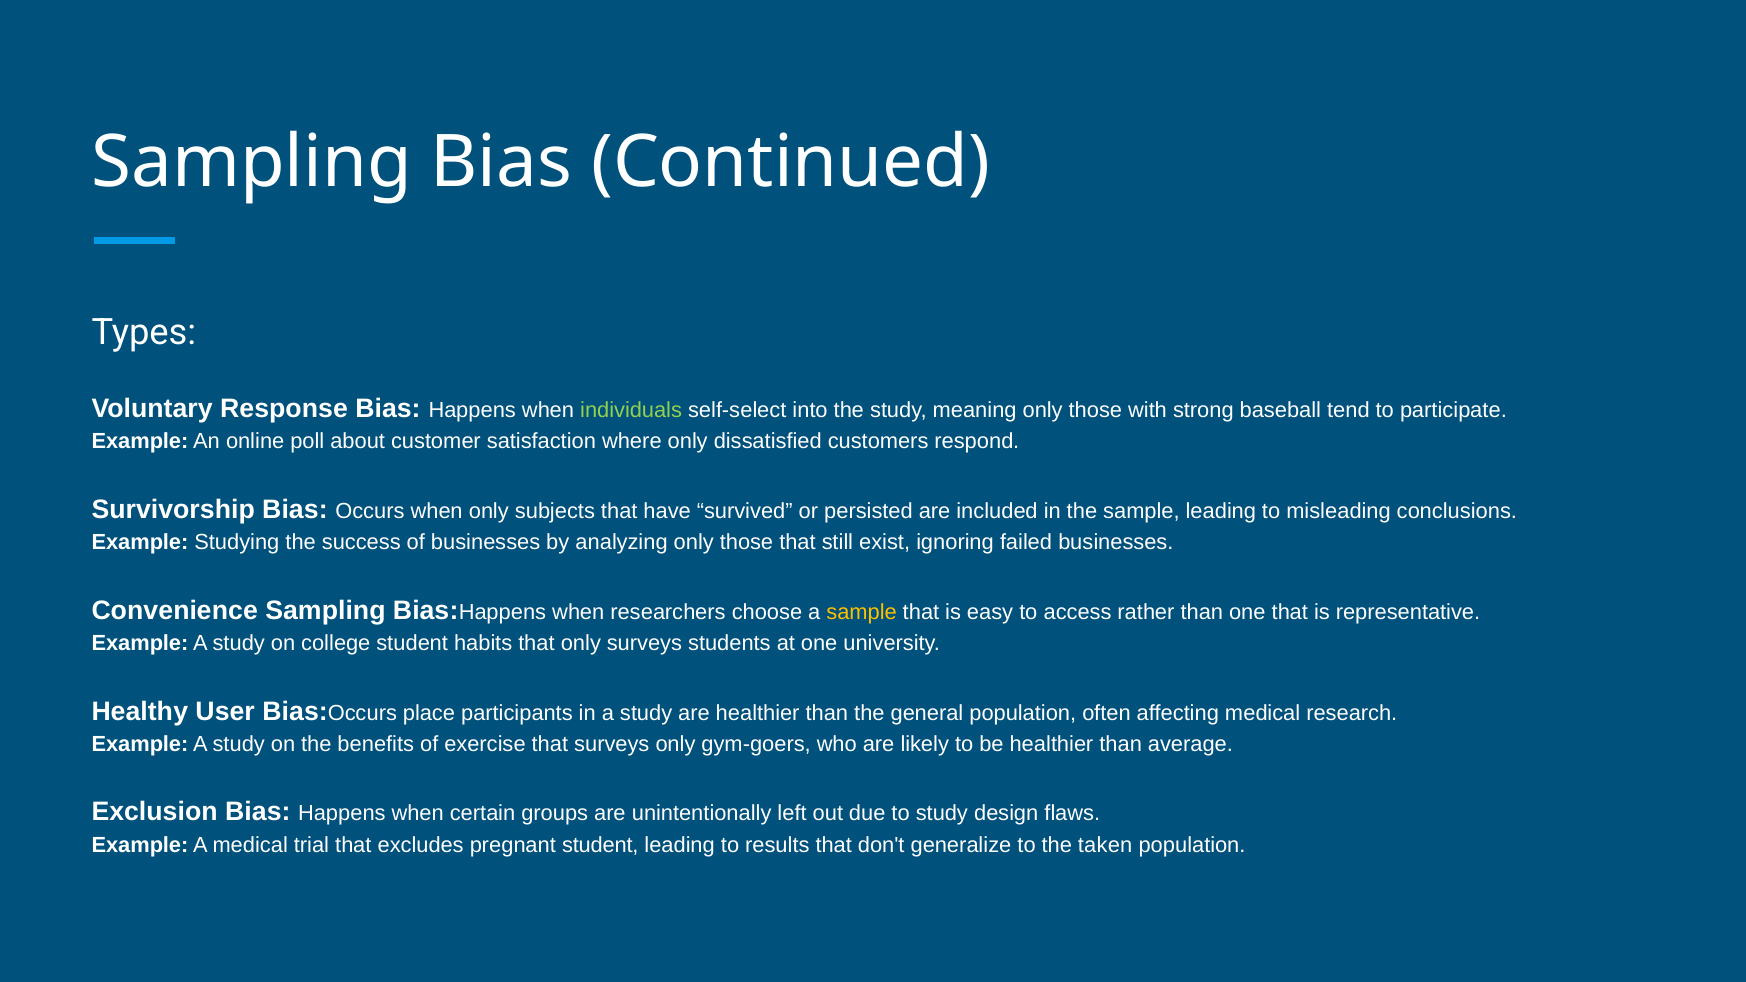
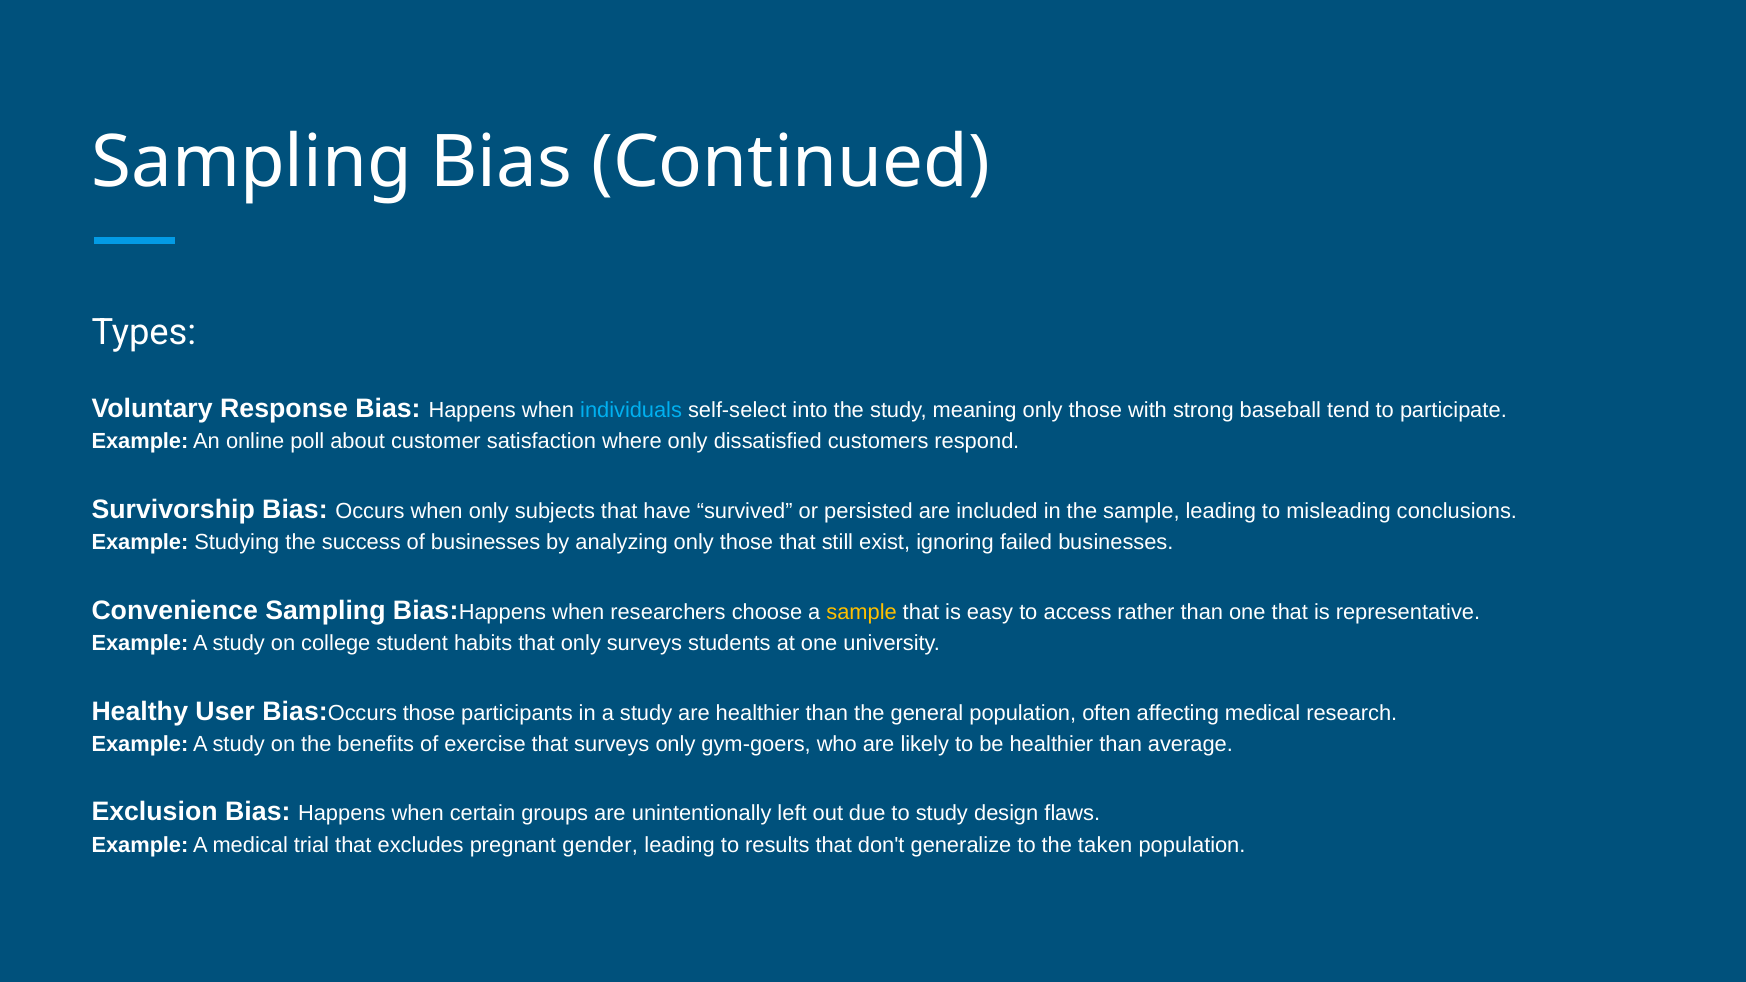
individuals colour: light green -> light blue (631, 410)
Bias:Occurs place: place -> those (429, 713)
pregnant student: student -> gender (600, 845)
